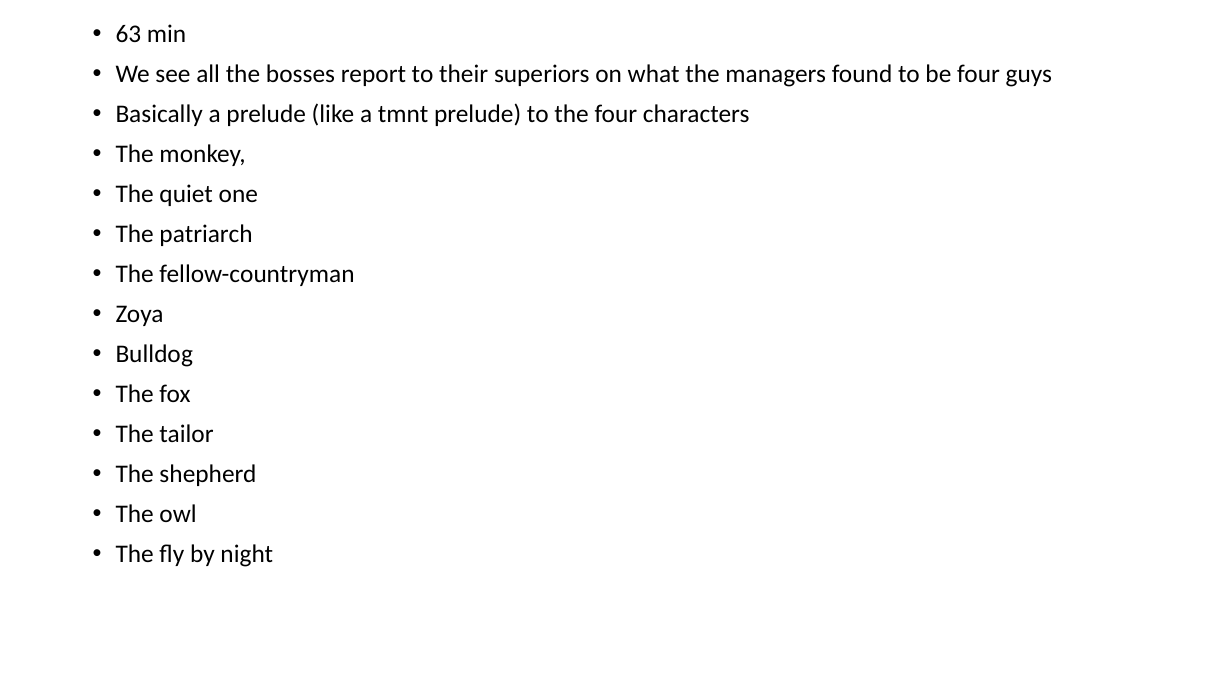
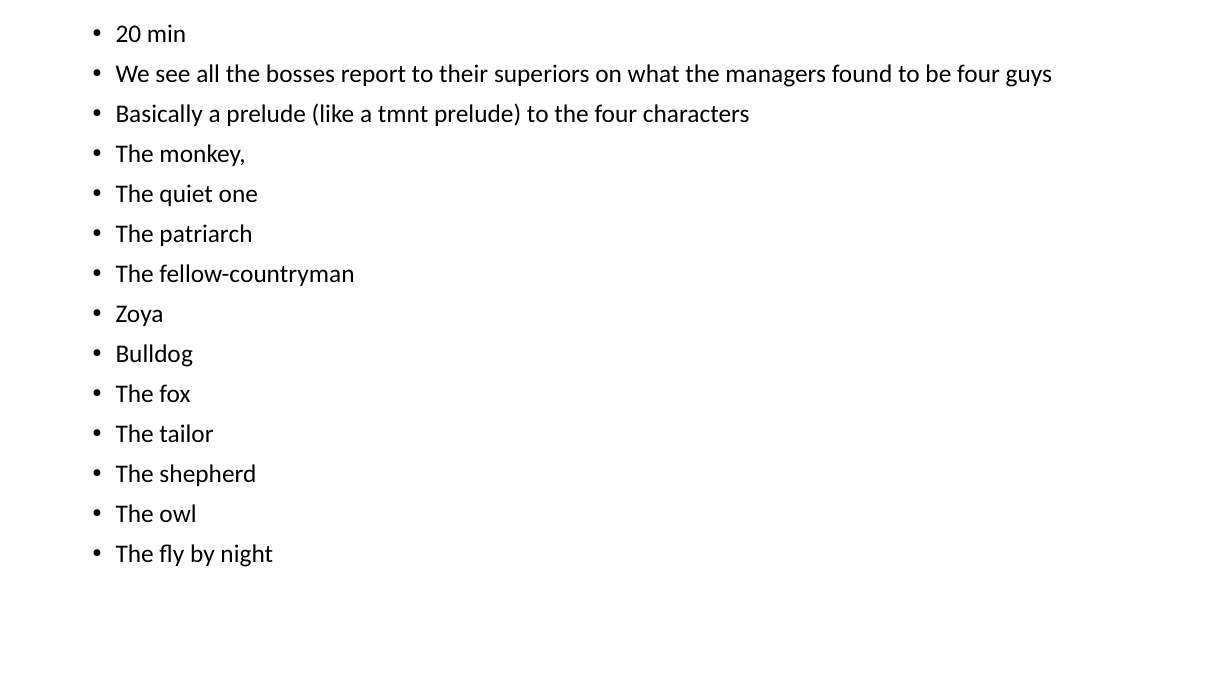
63: 63 -> 20 (128, 34)
